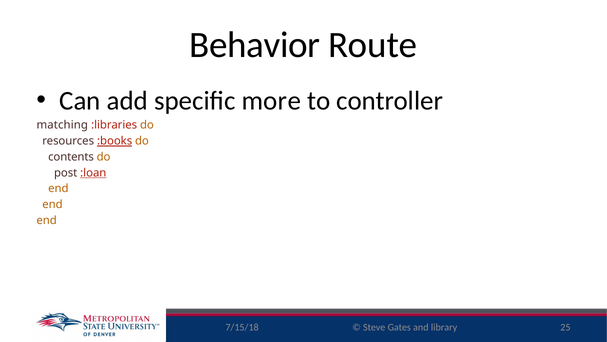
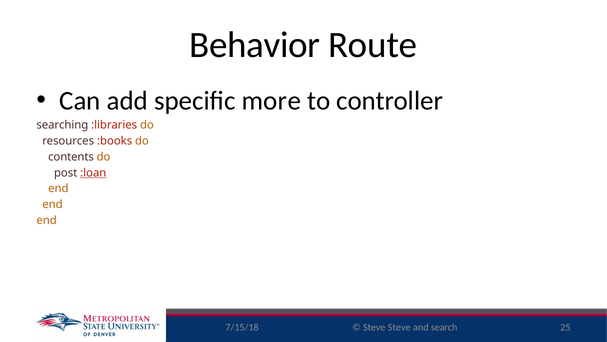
matching: matching -> searching (62, 125)
:books underline: present -> none (115, 141)
Steve Gates: Gates -> Steve (399, 327)
library: library -> search (444, 327)
